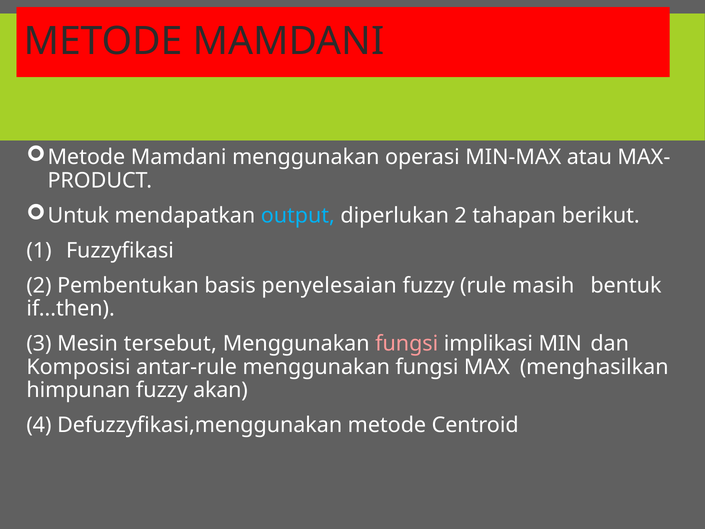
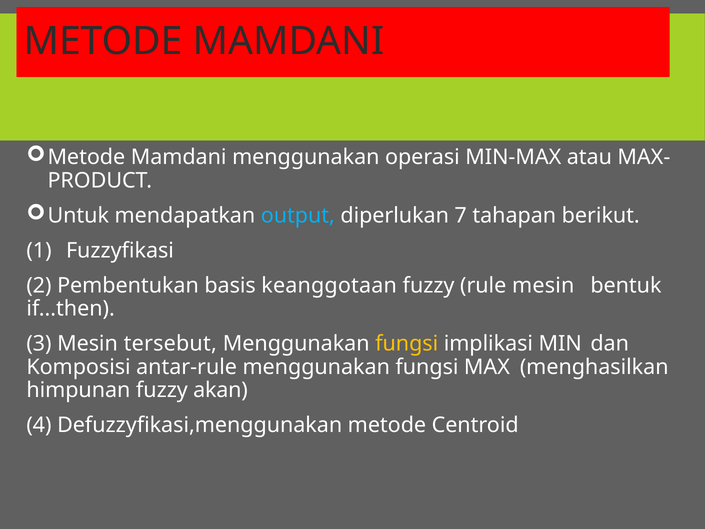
diperlukan 2: 2 -> 7 (461, 215)
penyelesaian: penyelesaian -> keanggotaan (329, 285)
rule masih: masih -> mesin (543, 285)
fungsi colour: pink -> yellow (407, 344)
